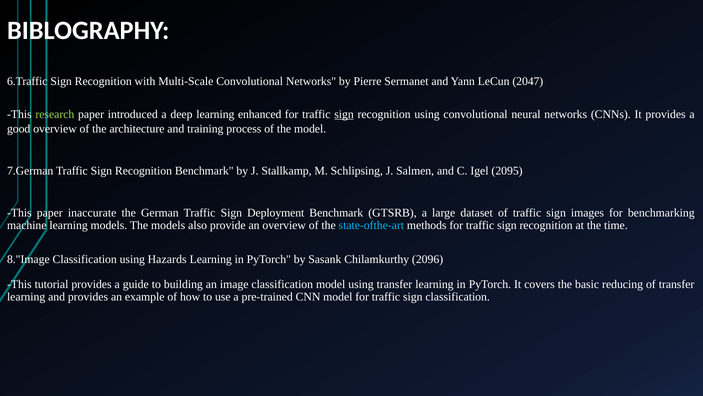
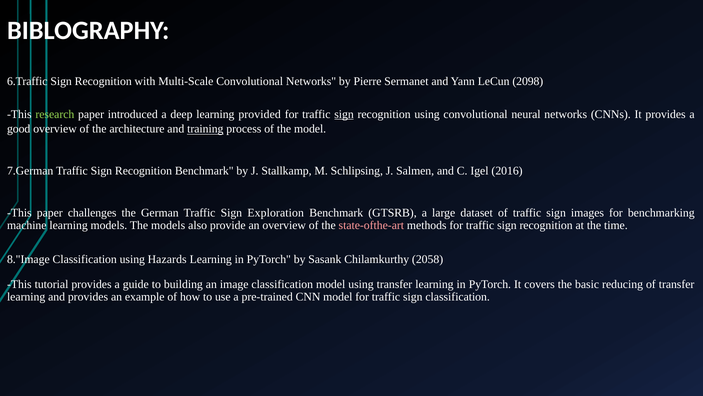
2047: 2047 -> 2098 (528, 81)
enhanced: enhanced -> provided (260, 114)
training underline: none -> present (205, 129)
2095: 2095 -> 2016 (507, 171)
inaccurate: inaccurate -> challenges (92, 212)
Deployment: Deployment -> Exploration (276, 212)
state-ofthe-art colour: light blue -> pink (371, 225)
2096: 2096 -> 2058 (428, 259)
